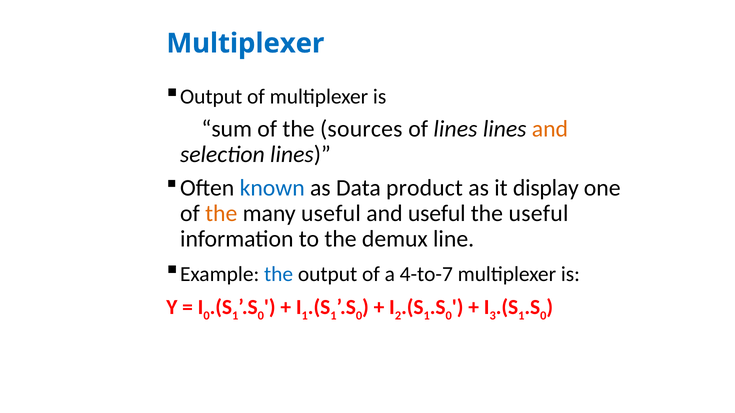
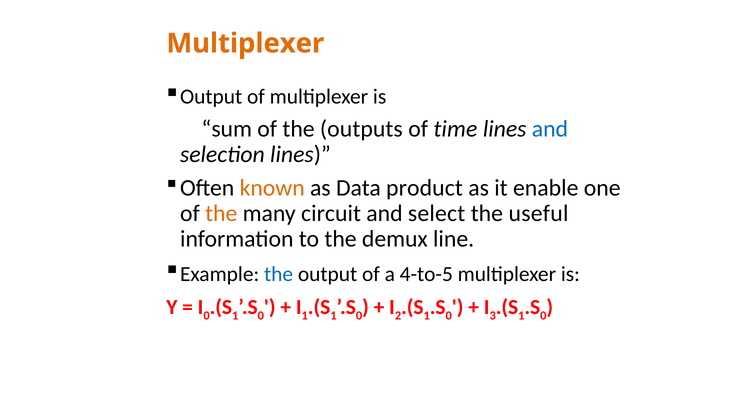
Multiplexer colour: blue -> orange (245, 43)
sources: sources -> outputs (361, 129)
of lines: lines -> time (455, 129)
and colour: orange -> blue (550, 129)
known colour: blue -> orange (272, 188)
display: display -> enable (546, 188)
many useful: useful -> circuit (331, 214)
and useful: useful -> select (437, 214)
4-to-7: 4-to-7 -> 4-to-5 (426, 274)
